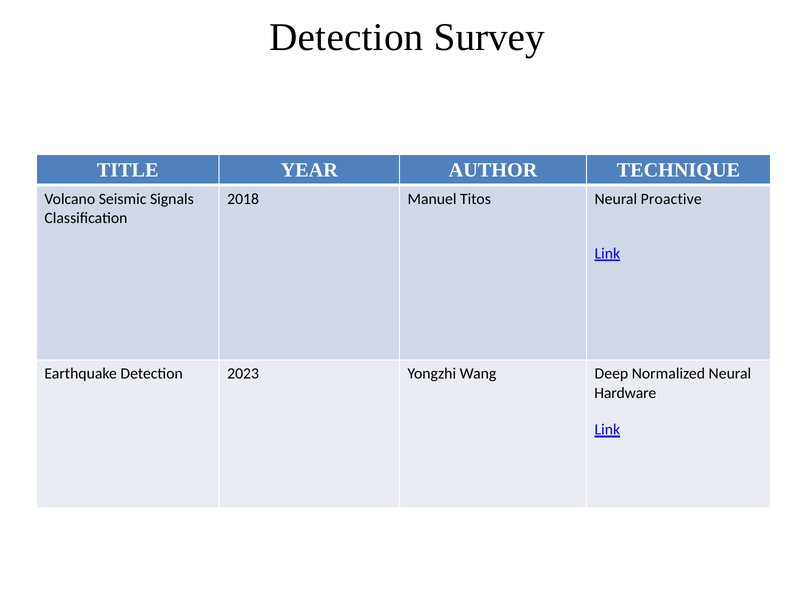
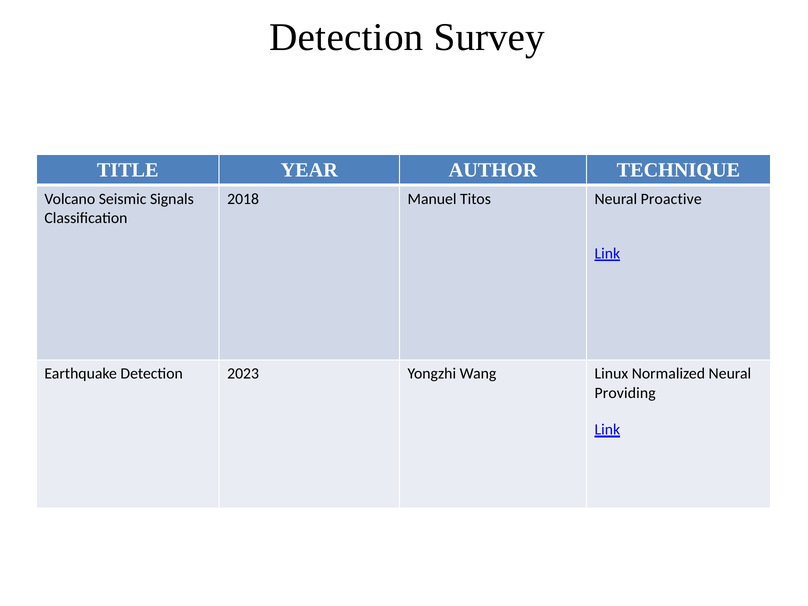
Deep: Deep -> Linux (611, 374)
Hardware: Hardware -> Providing (625, 393)
